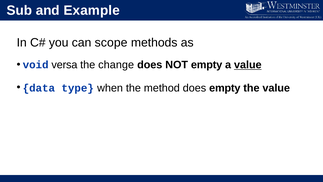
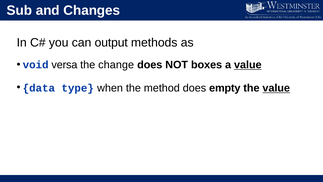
Example: Example -> Changes (92, 10)
scope: scope -> output (111, 42)
NOT empty: empty -> boxes (207, 65)
value underline: none -> present (276, 88)
